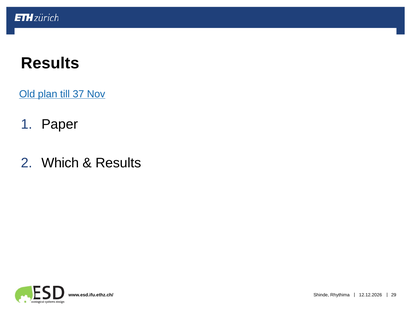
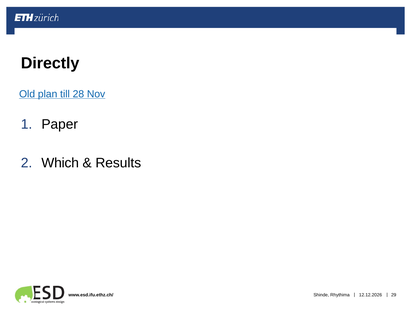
Results: Results -> Directly (50, 63)
37: 37 -> 28 (78, 94)
